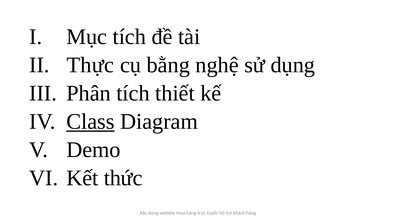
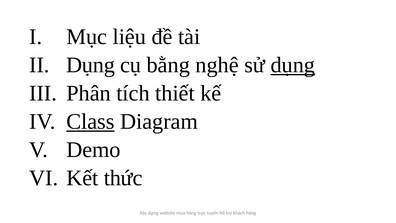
Mục tích: tích -> liệu (129, 37)
Thực: Thực -> Dụng (90, 65)
dụng underline: none -> present (293, 65)
